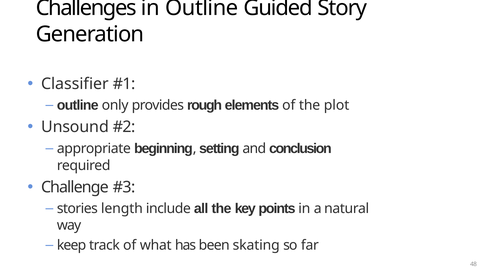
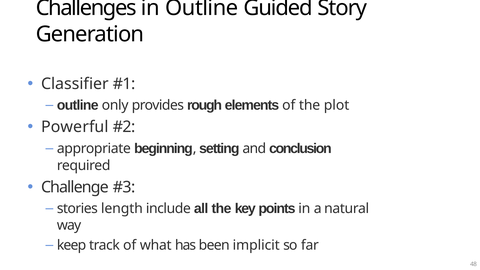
Unsound: Unsound -> Powerful (75, 127)
skating: skating -> implicit (256, 245)
